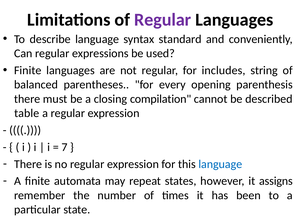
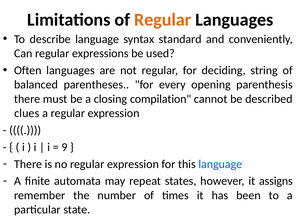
Regular colour: purple -> orange (163, 20)
Finite: Finite -> Often (28, 70)
includes: includes -> deciding (224, 70)
table: table -> clues (27, 113)
7: 7 -> 9 (64, 147)
